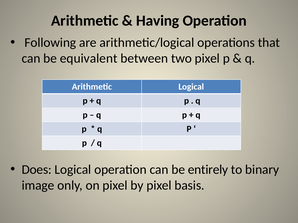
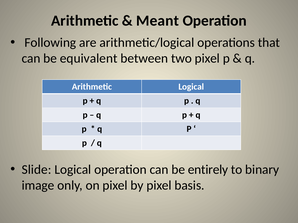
Having: Having -> Meant (158, 21)
Does: Does -> Slide (37, 170)
